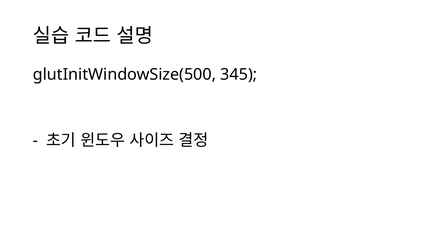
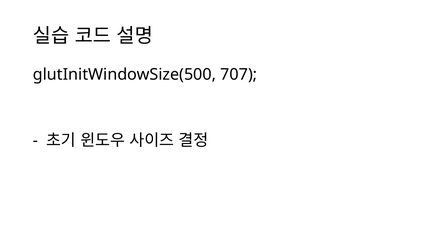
345: 345 -> 707 (239, 75)
